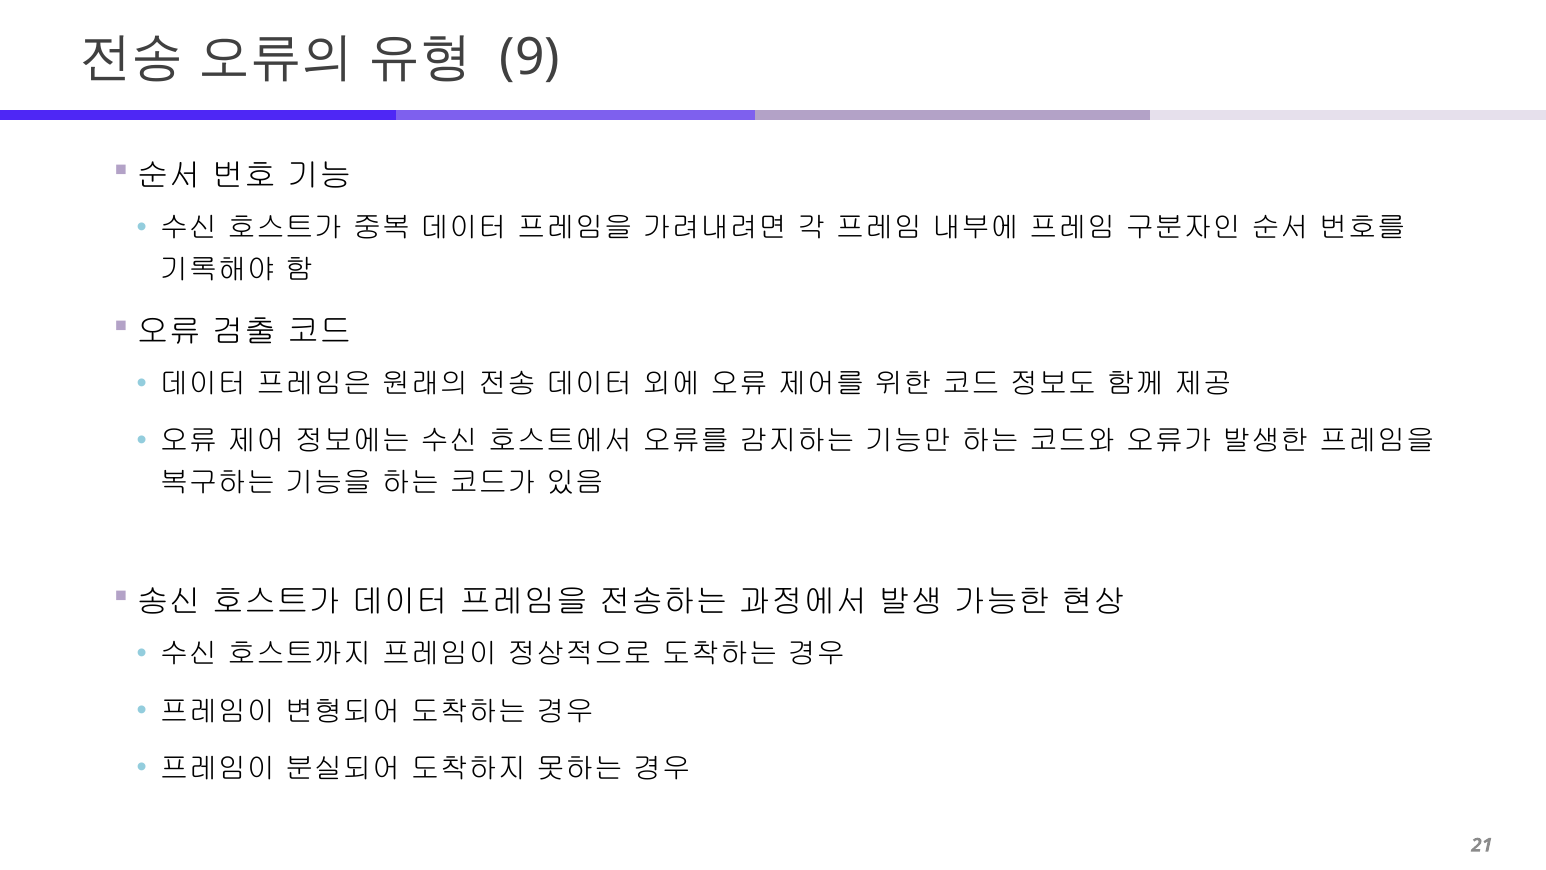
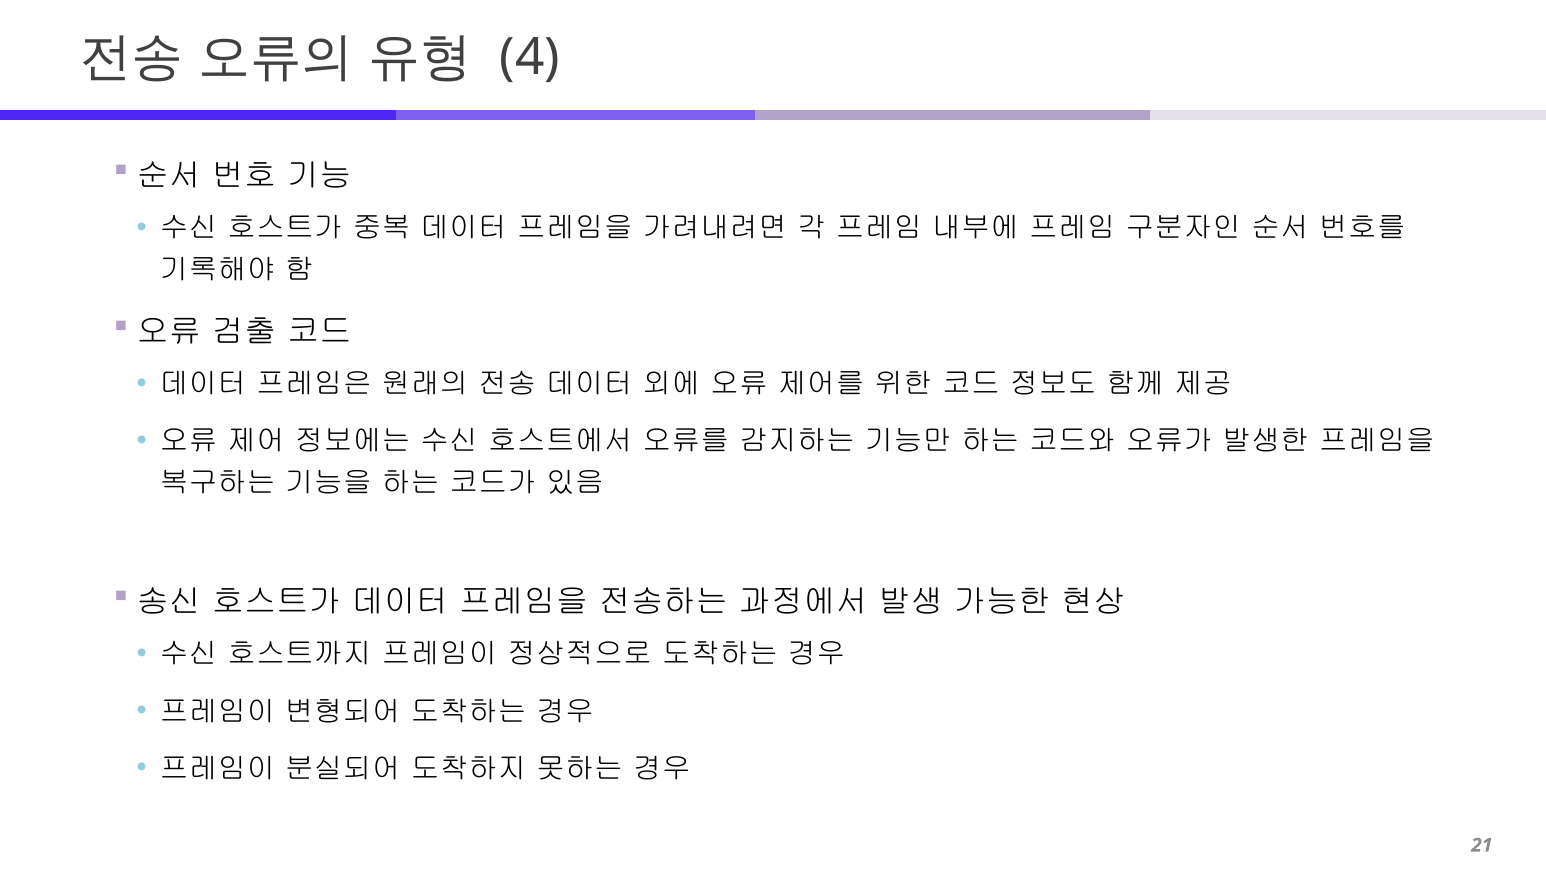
9: 9 -> 4 (530, 58)
